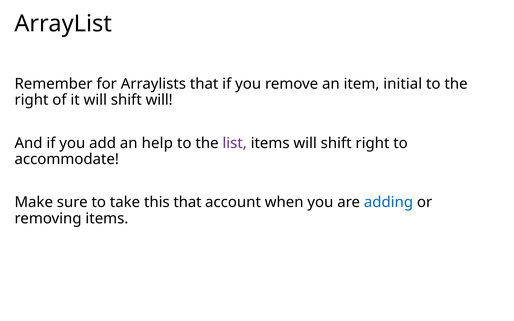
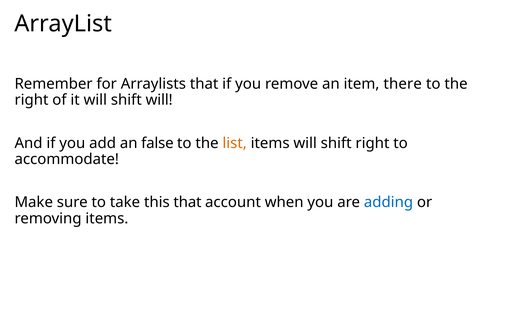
initial: initial -> there (403, 84)
help: help -> false (157, 143)
list colour: purple -> orange (235, 143)
